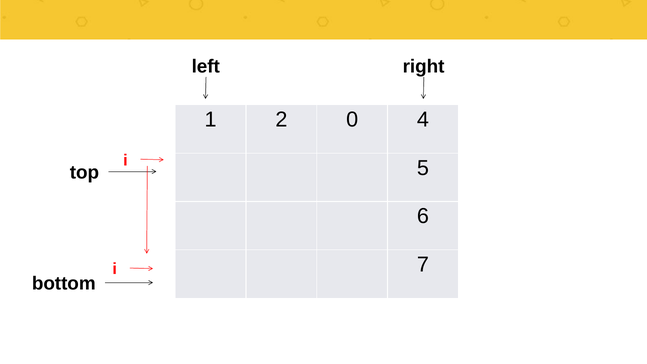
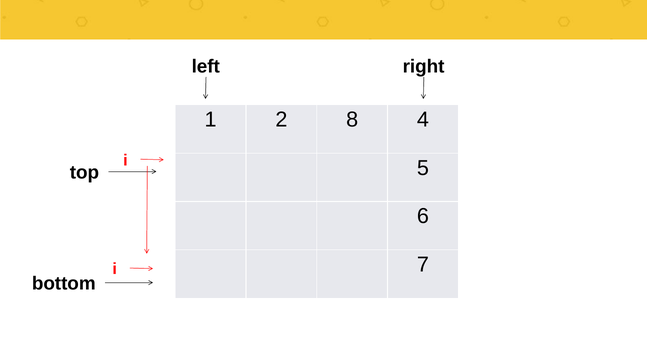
0: 0 -> 8 (352, 120)
